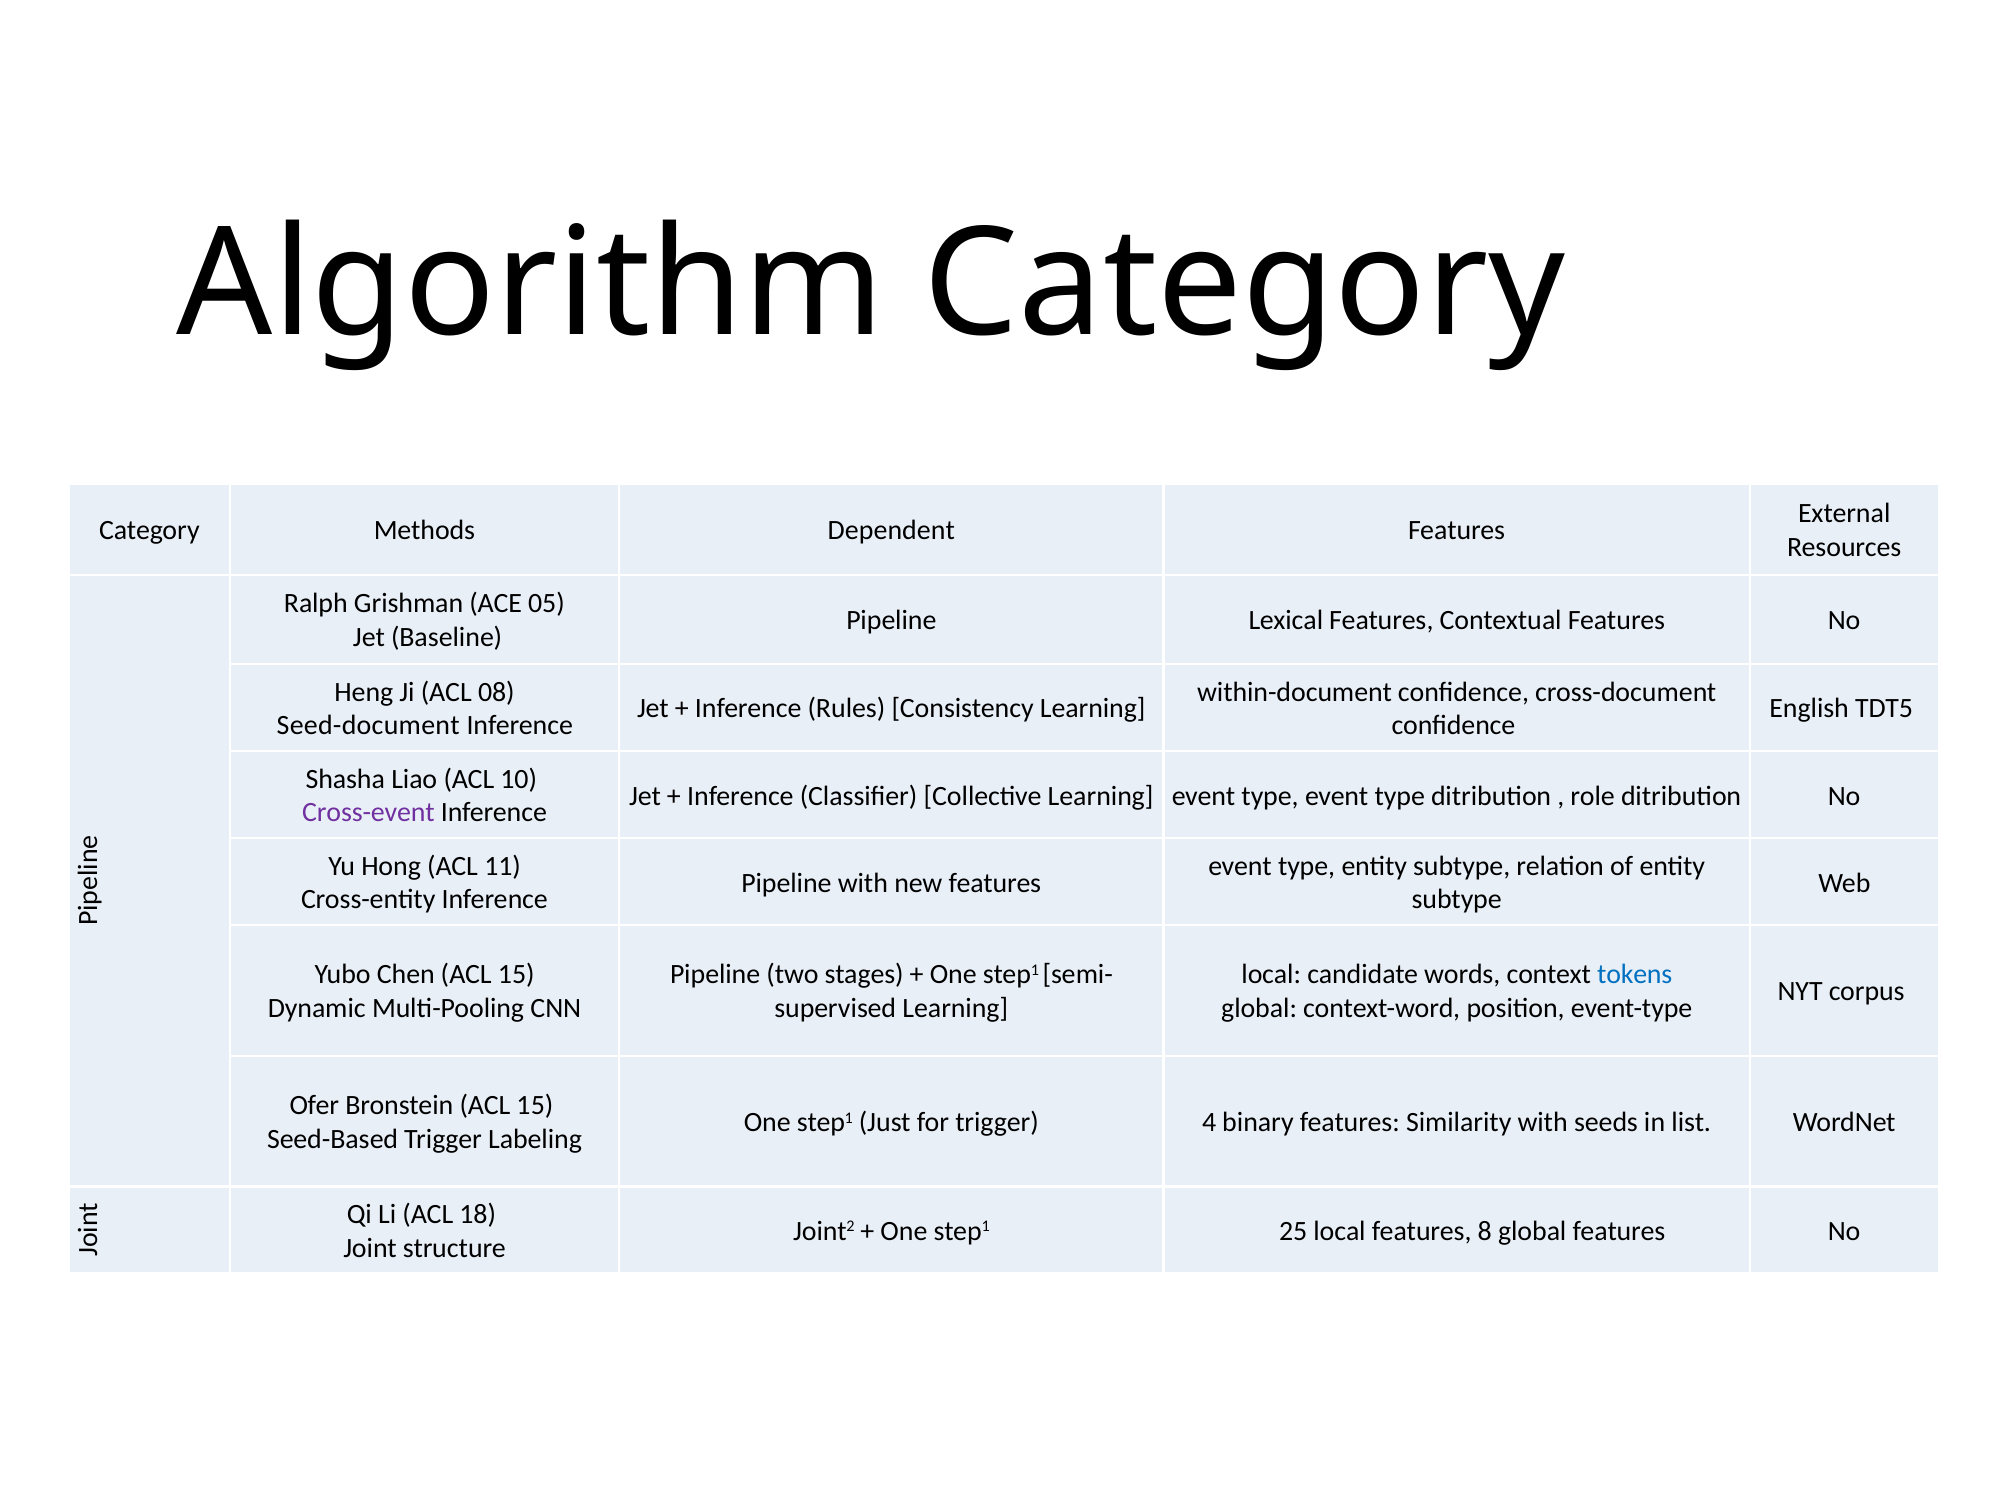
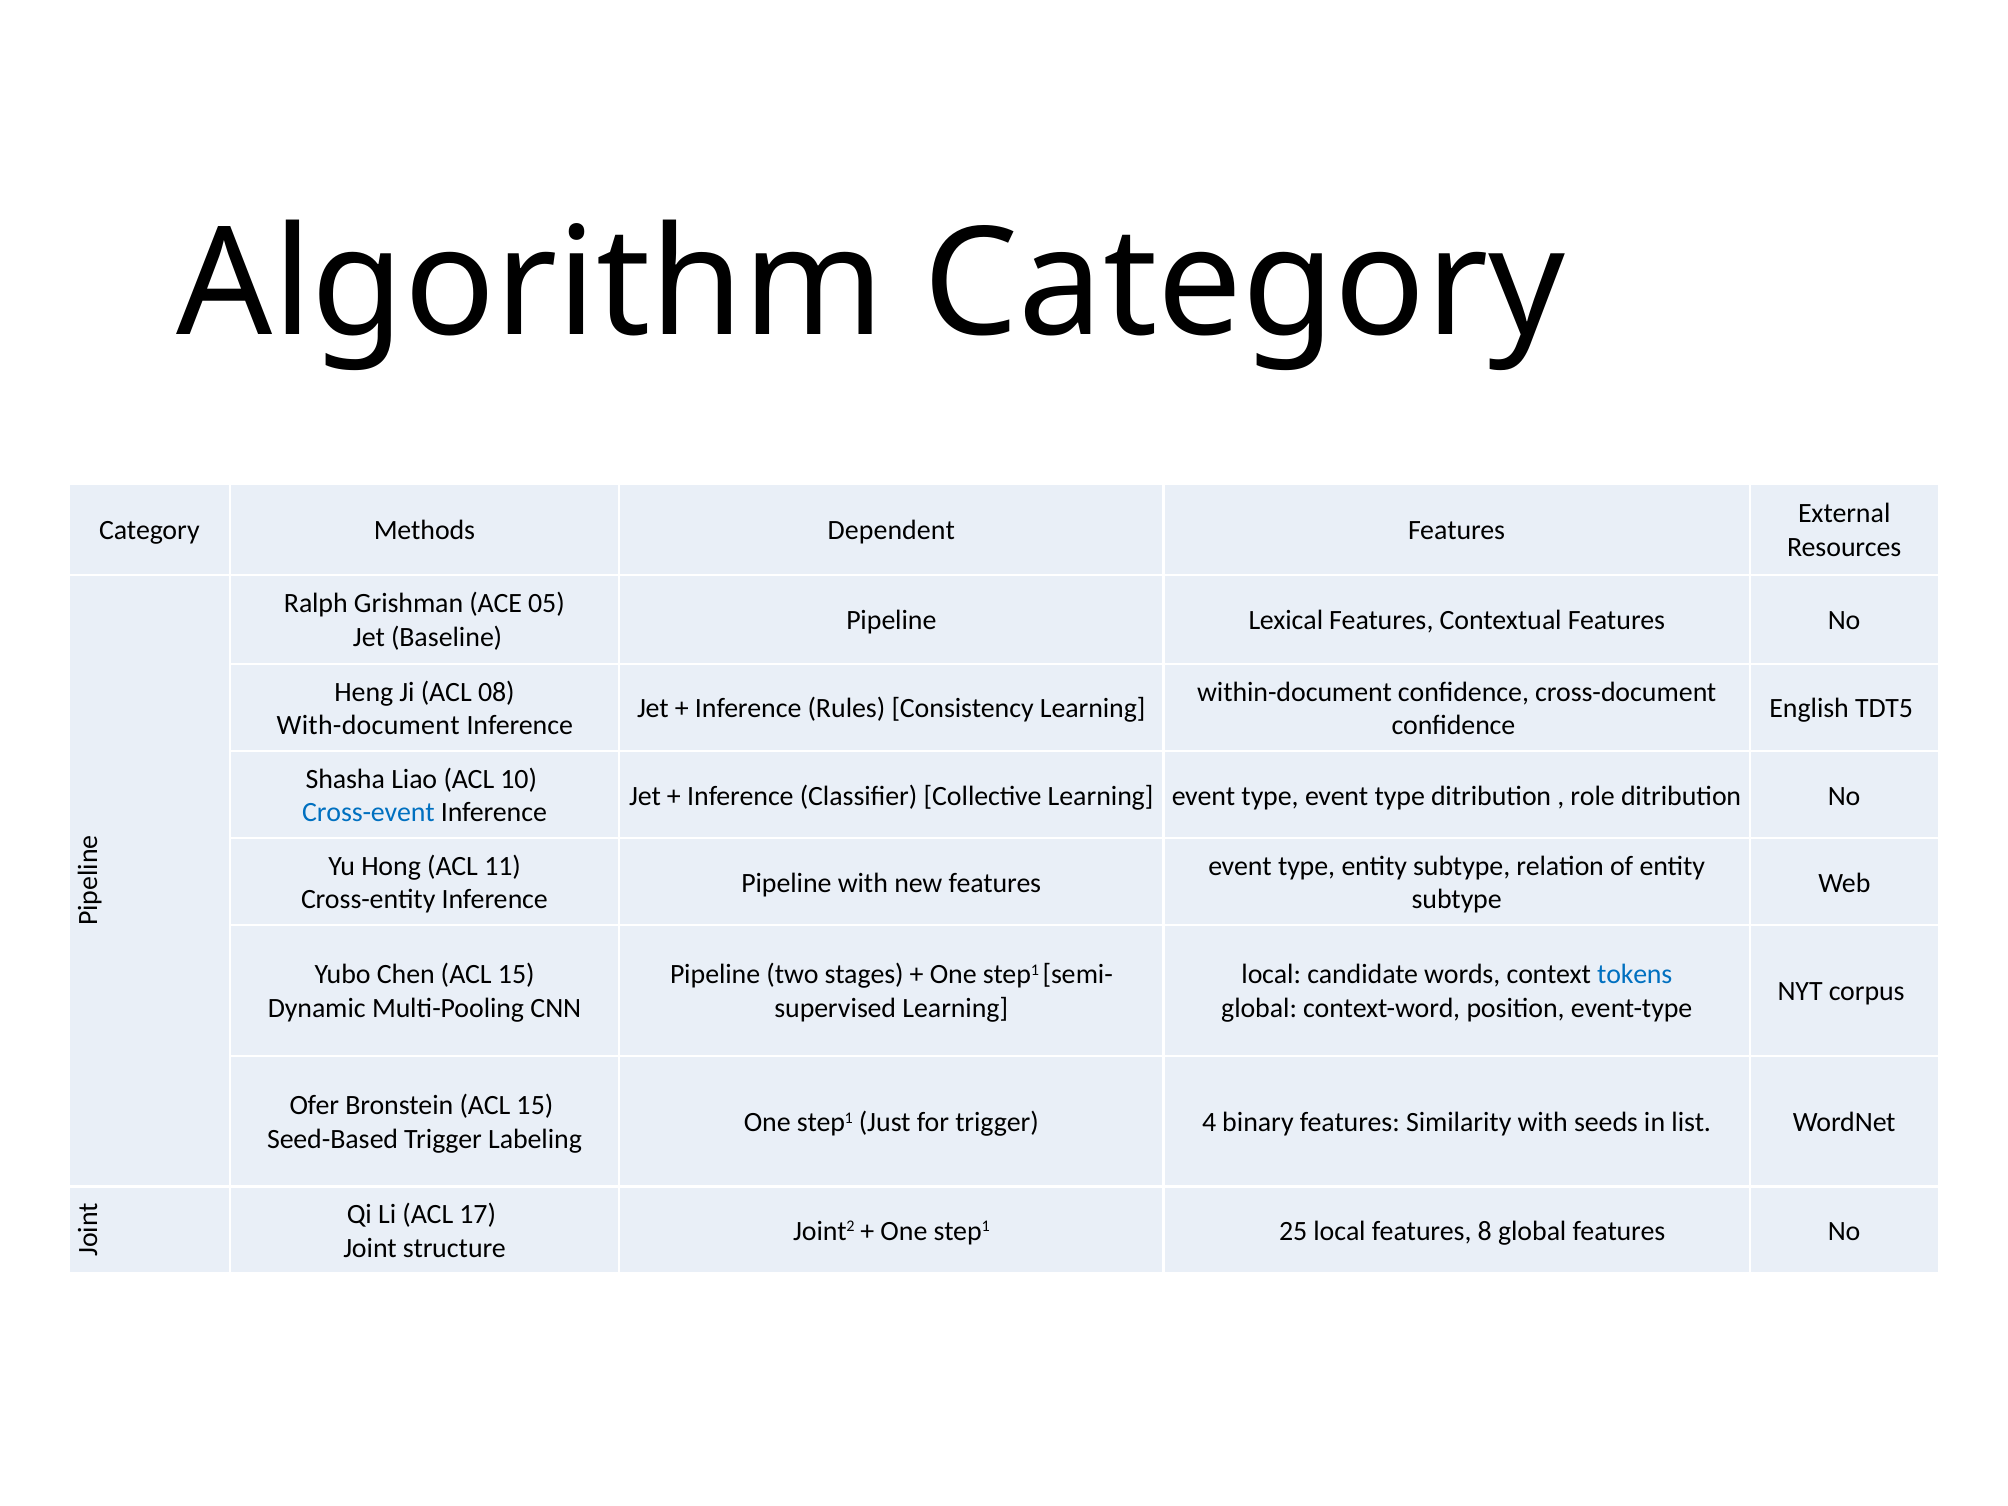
Seed-document: Seed-document -> With-document (368, 726)
Cross-event colour: purple -> blue (368, 813)
18: 18 -> 17 (478, 1214)
